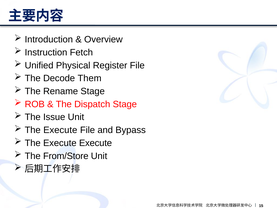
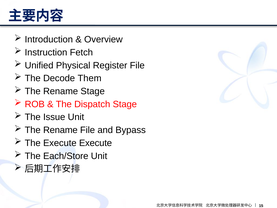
Execute: Execute -> Rename (60, 130)
From/Store: From/Store -> Each/Store (66, 156)
